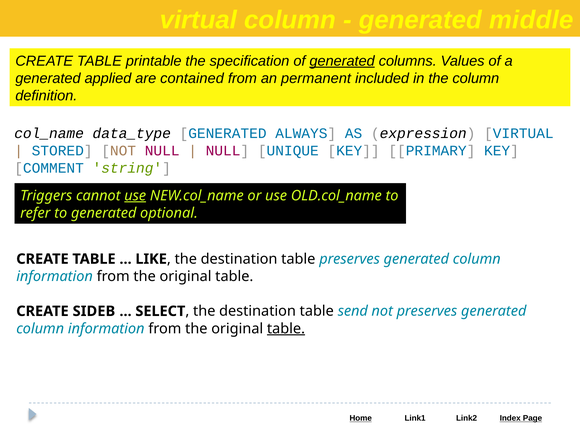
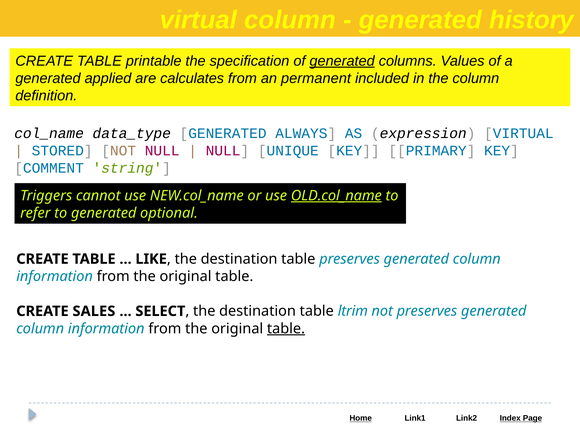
middle: middle -> history (532, 20)
contained: contained -> calculates (192, 78)
use underline: present -> none (135, 196)
OLD.col_name underline: none -> present (336, 196)
SIDEB: SIDEB -> SALES (94, 311)
send: send -> ltrim (353, 311)
